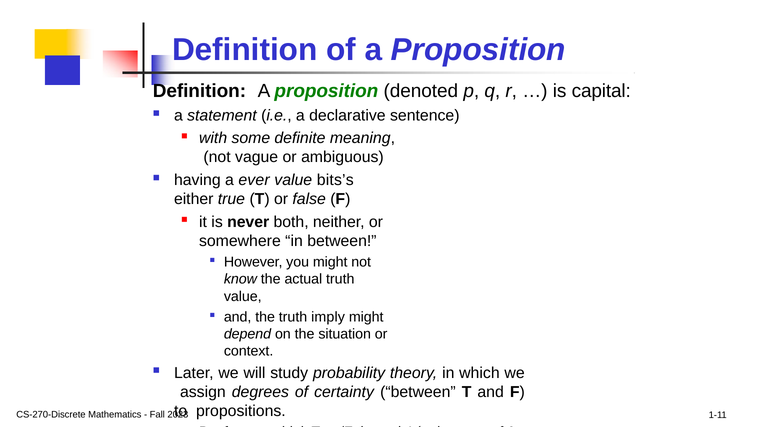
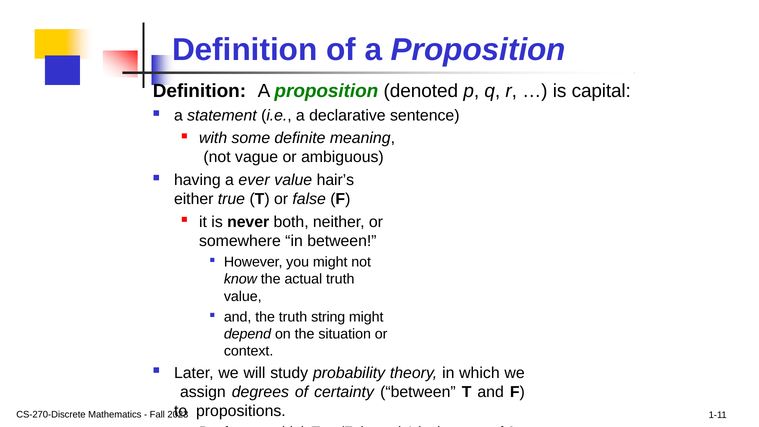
bits’s: bits’s -> hair’s (335, 180)
imply: imply -> string (328, 317)
